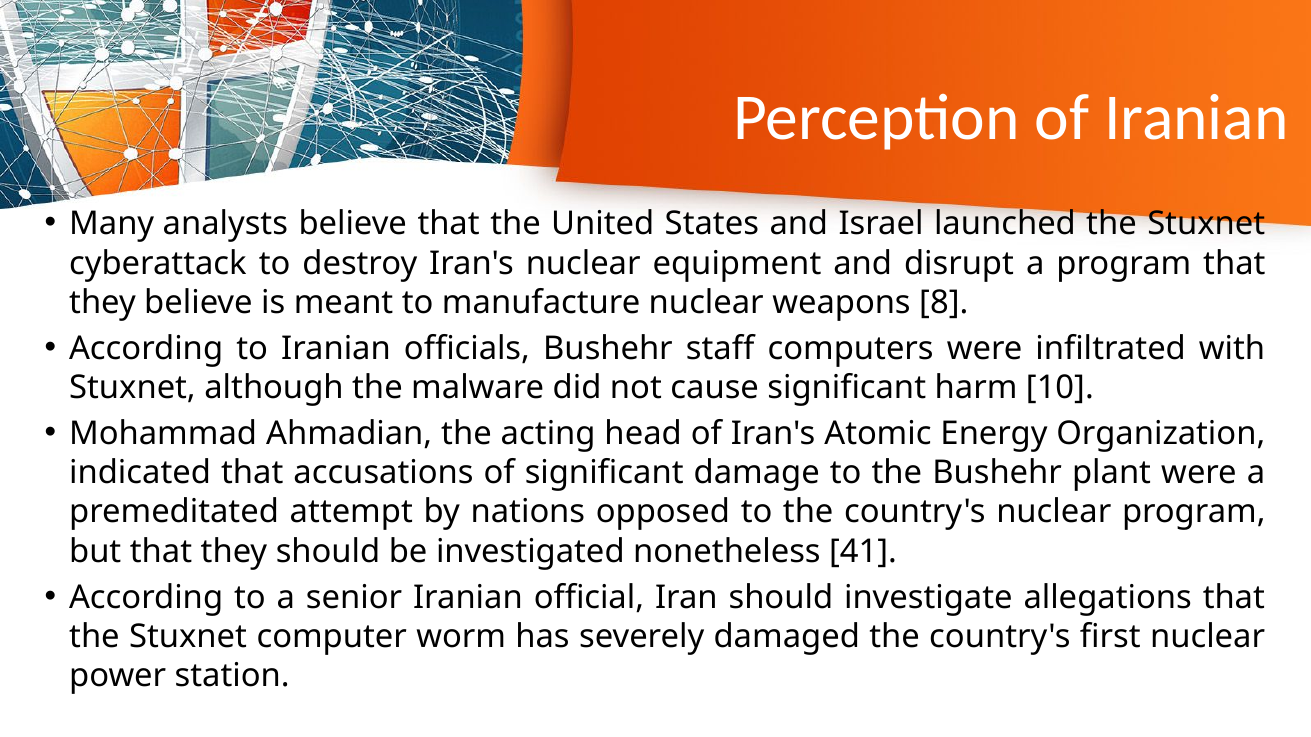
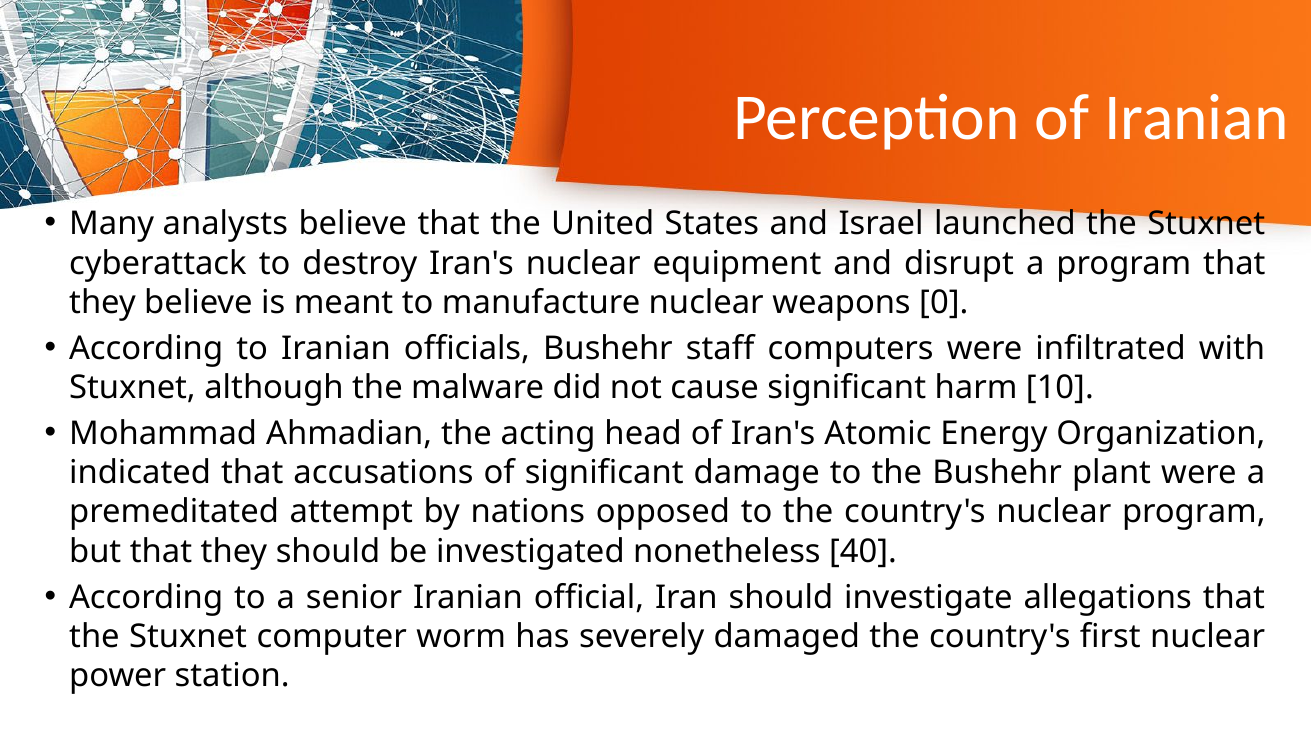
8: 8 -> 0 (944, 303)
41: 41 -> 40 (863, 552)
